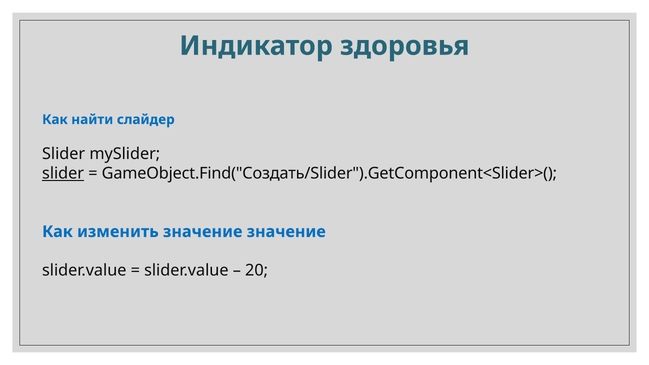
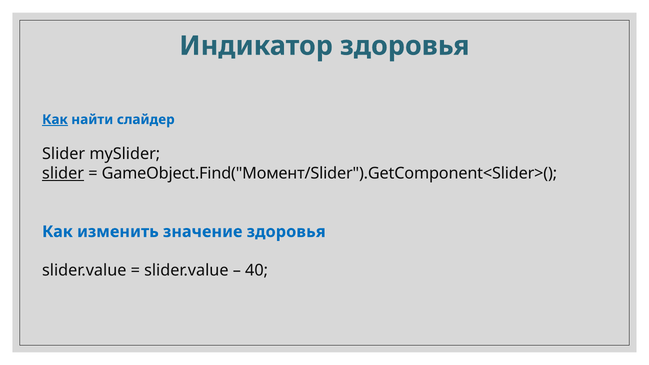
Как underline: none -> present (55, 120)
GameObject.Find("Создать/Slider").GetComponent<Slider>(: GameObject.Find("Создать/Slider").GetComponent<Slider>( -> GameObject.Find("Момент/Slider").GetComponent<Slider>( (329, 173)
значение значение: значение -> здоровья (286, 232)
20: 20 -> 40 (257, 271)
